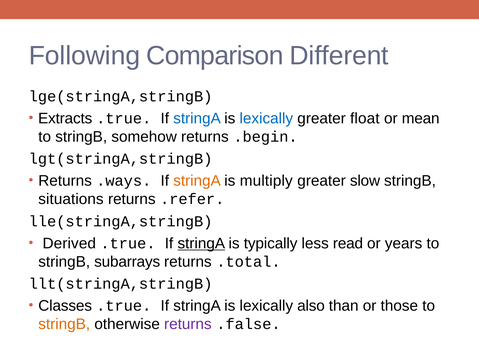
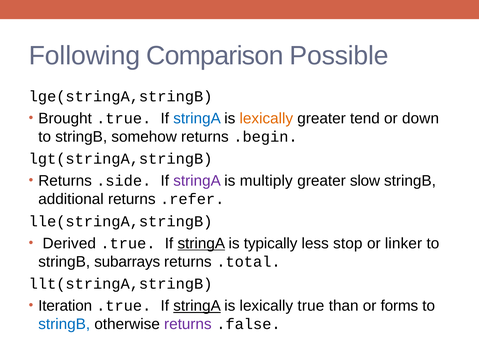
Different: Different -> Possible (339, 56)
Extracts: Extracts -> Brought (65, 119)
lexically colour: blue -> orange (266, 119)
float: float -> tend (365, 119)
mean: mean -> down (421, 119)
.ways: .ways -> .side (124, 181)
stringA colour: orange -> purple (197, 181)
situations: situations -> additional (71, 199)
read: read -> stop (348, 244)
years: years -> linker (403, 244)
Classes: Classes -> Iteration (65, 306)
stringA underline: none -> present (197, 306)
also: also -> true (311, 306)
those: those -> forms (399, 306)
stringB colour: orange -> blue (64, 324)
